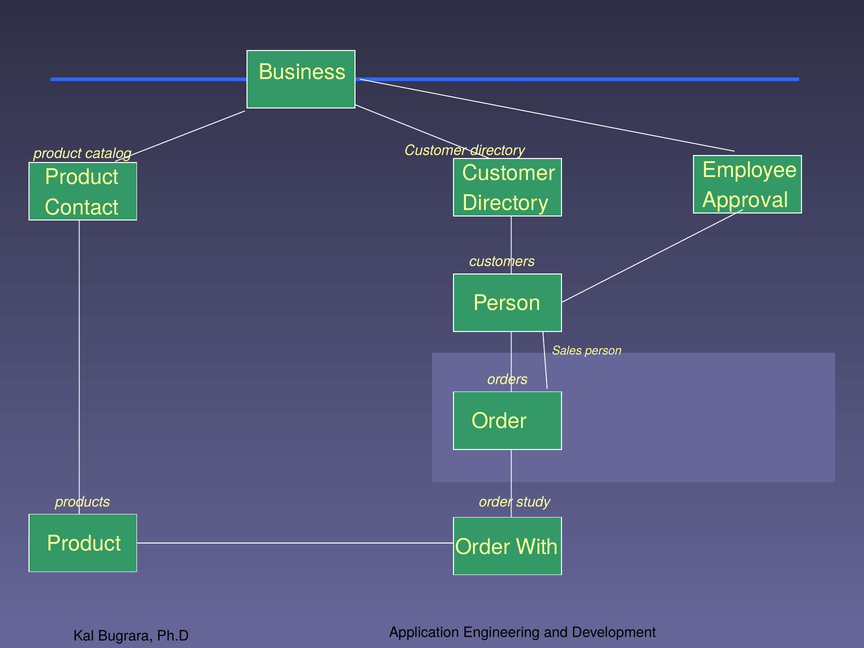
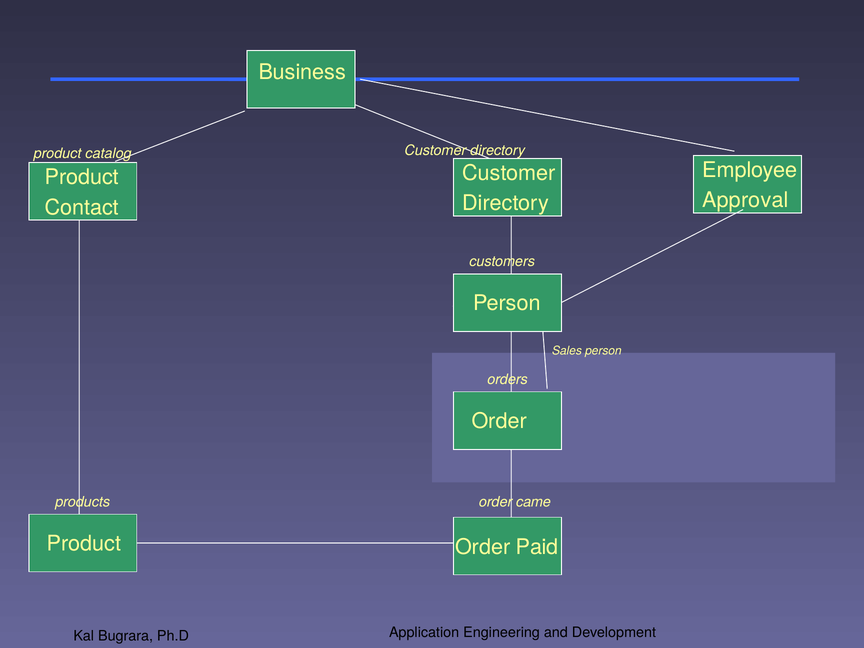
study: study -> came (533, 502)
With: With -> Paid (537, 547)
